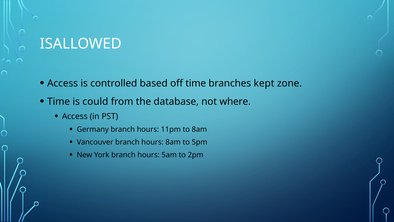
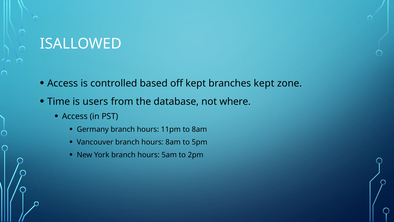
off time: time -> kept (196, 83)
could: could -> users (95, 101)
